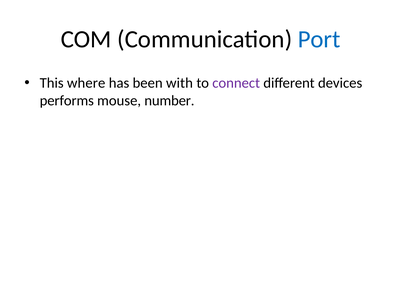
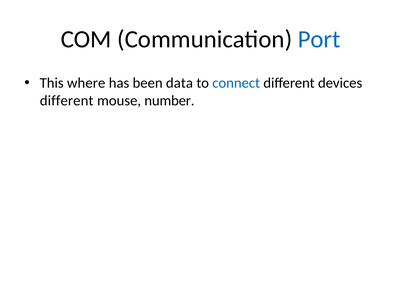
with: with -> data (179, 83)
connect colour: purple -> blue (236, 83)
performs: performs -> different (67, 101)
